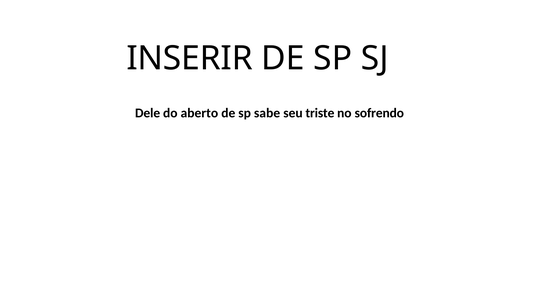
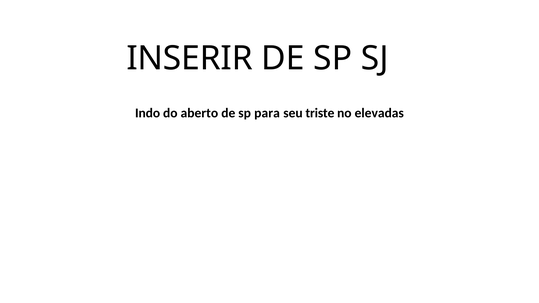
Dele: Dele -> Indo (148, 113)
sabe: sabe -> para (267, 113)
sofrendo: sofrendo -> elevadas (379, 113)
